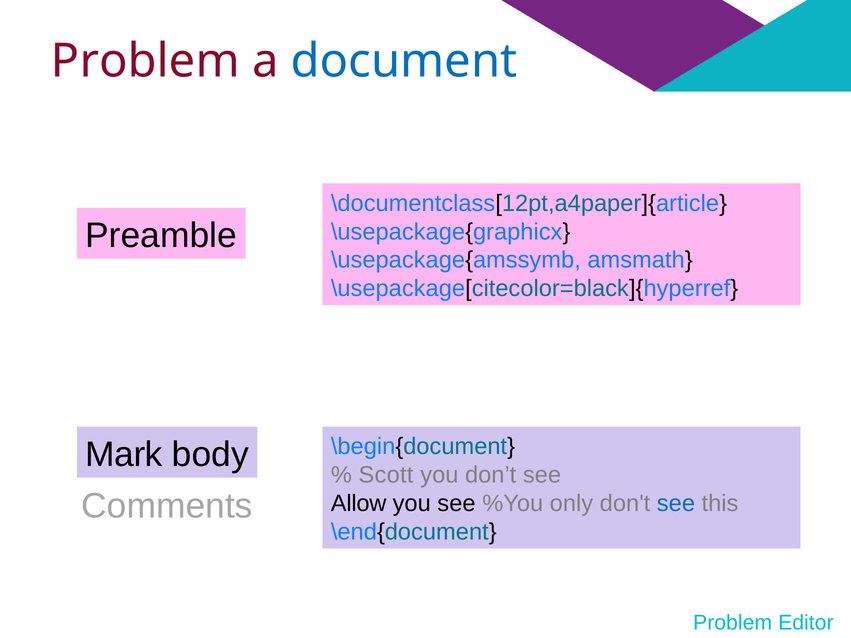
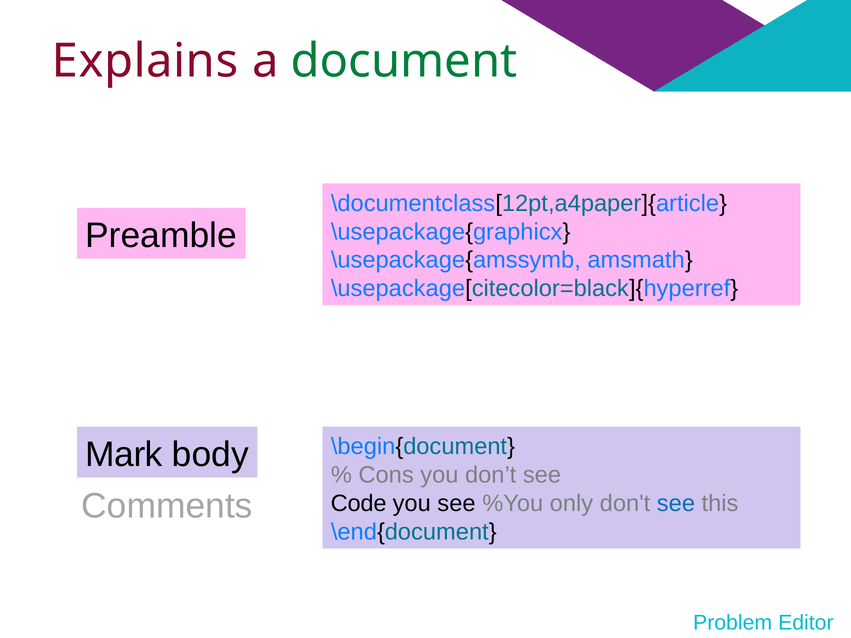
Problem: Problem -> Explains (145, 61)
document colour: blue -> green (404, 61)
Scott: Scott -> Cons (386, 475)
Allow: Allow -> Code (359, 504)
